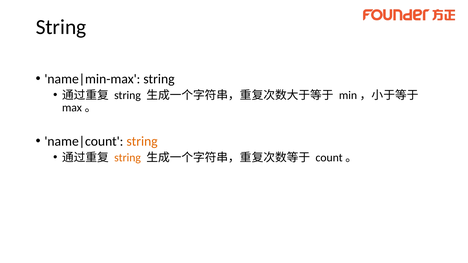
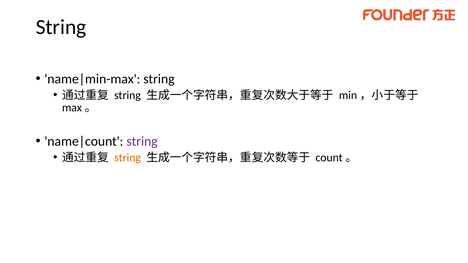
string colour: orange -> purple (142, 141)
